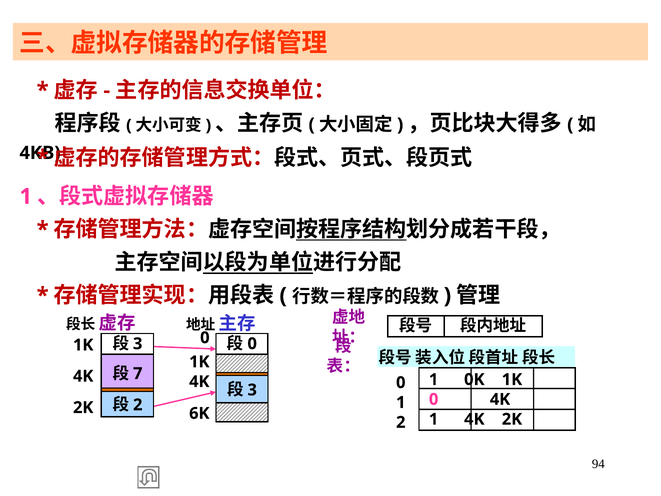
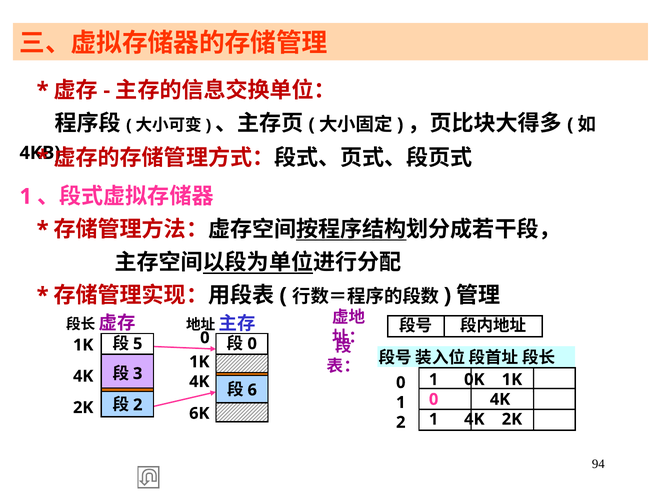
3: 3 -> 5 (138, 344)
7: 7 -> 3 (138, 373)
3: 3 -> 6 (252, 390)
